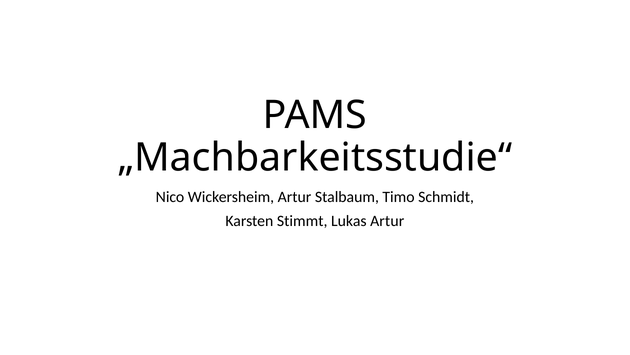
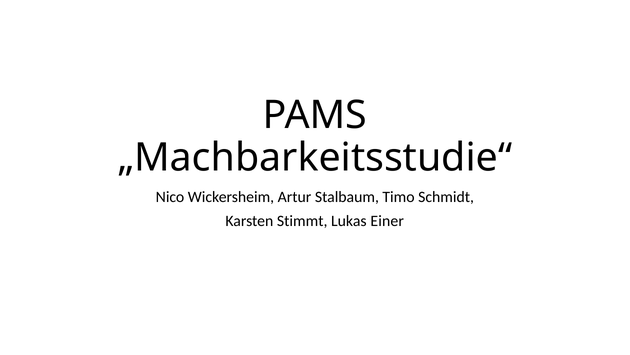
Lukas Artur: Artur -> Einer (387, 220)
